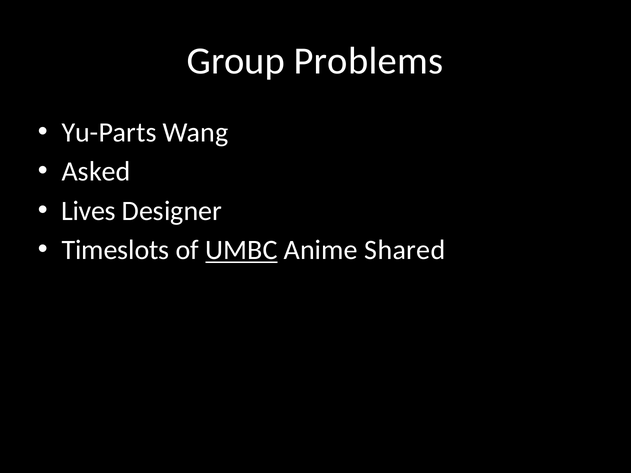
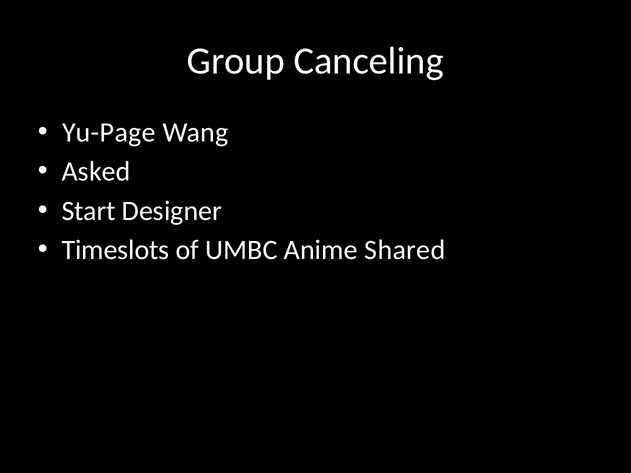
Problems: Problems -> Canceling (369, 61)
Yu-Parts: Yu-Parts -> Yu-Page (109, 132)
Lives: Lives -> Start (89, 211)
UMBC underline: present -> none (241, 250)
